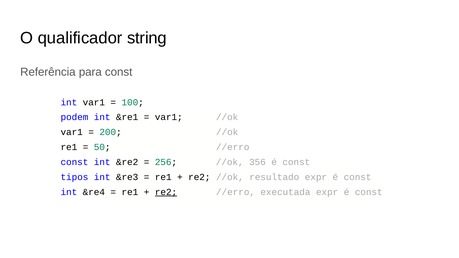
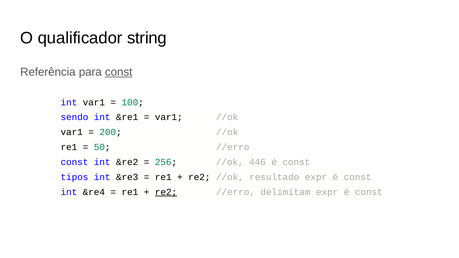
const underline: none -> present (119, 72)
podem: podem -> sendo (74, 117)
356: 356 -> 446 (257, 162)
executada: executada -> delimitam (285, 192)
